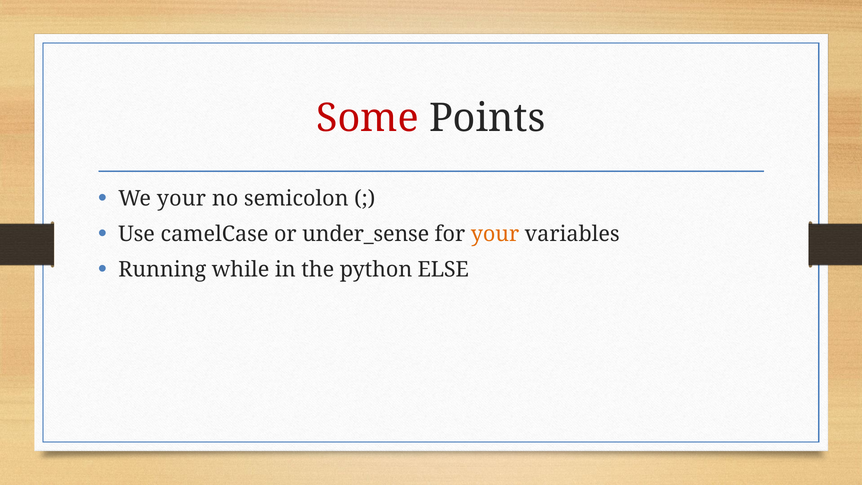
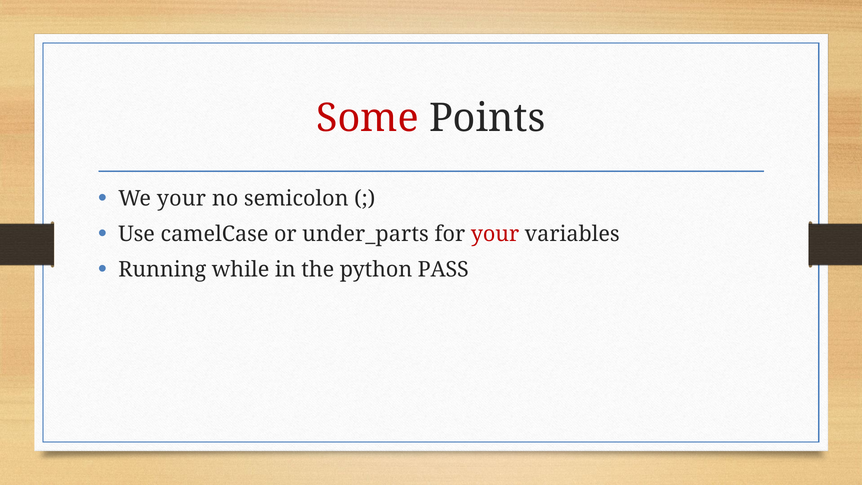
under_sense: under_sense -> under_parts (366, 234)
your colour: orange -> red (495, 234)
ELSE: ELSE -> PASS (443, 270)
